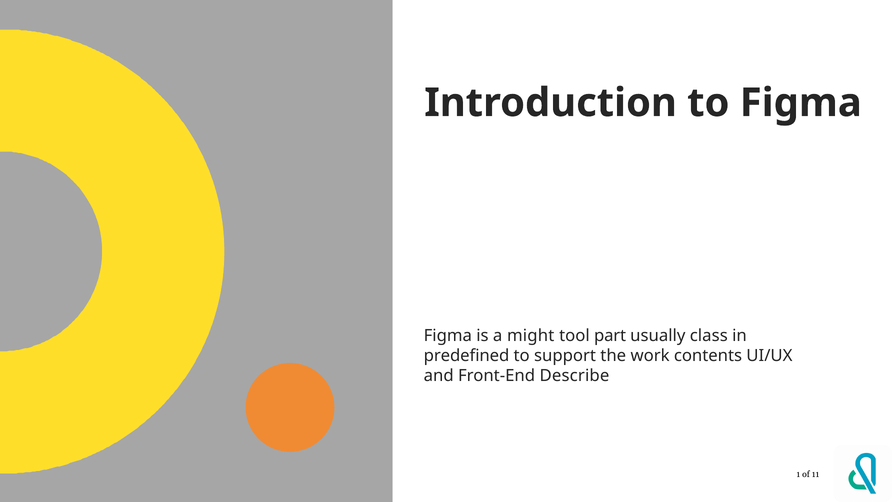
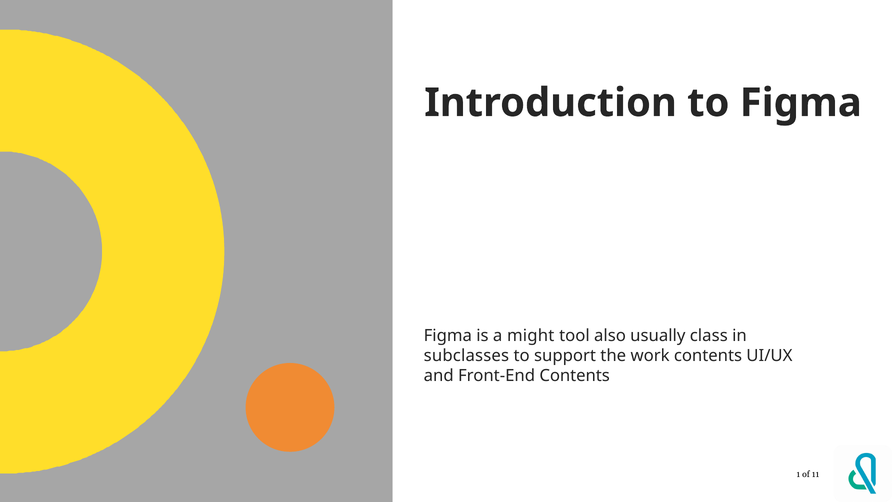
part: part -> also (610, 335)
predefined: predefined -> subclasses (466, 356)
Front-End Describe: Describe -> Contents (575, 376)
